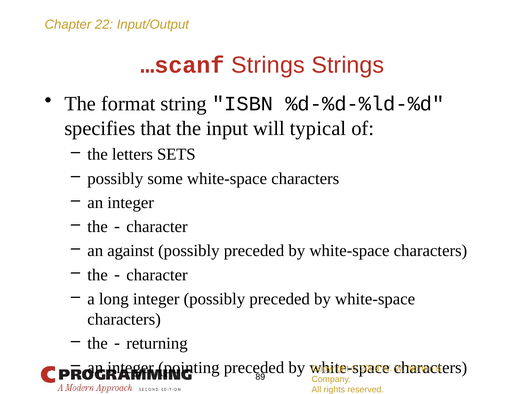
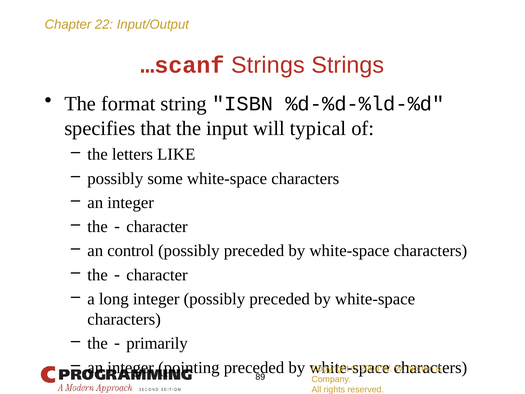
SETS: SETS -> LIKE (176, 154)
against: against -> control (131, 251)
returning: returning -> primarily (157, 343)
